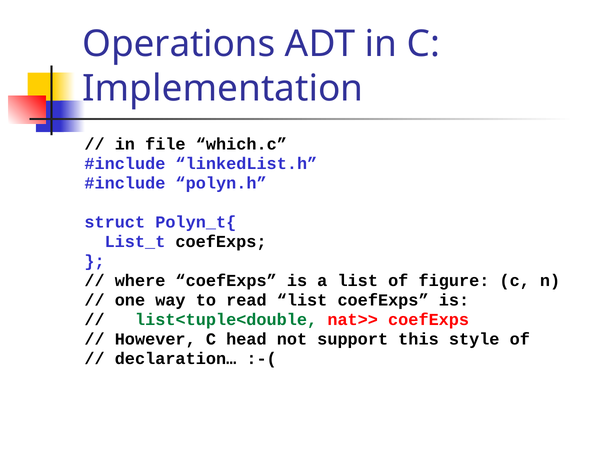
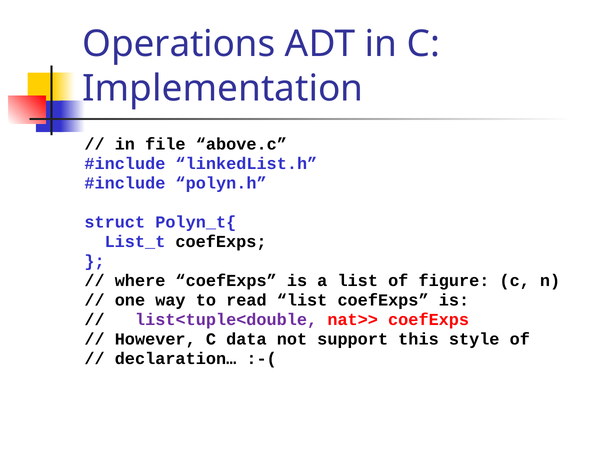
which.c: which.c -> above.c (241, 144)
list<tuple<double colour: green -> purple (226, 320)
head: head -> data (246, 340)
